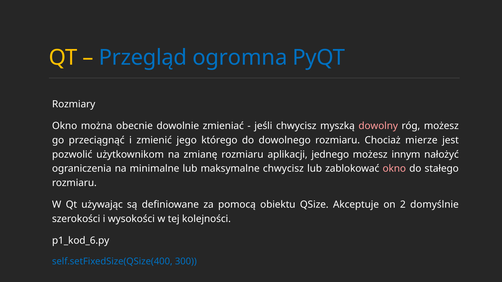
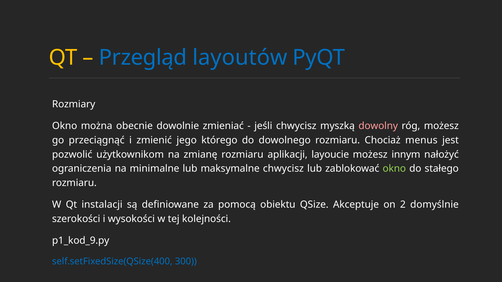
ogromna: ogromna -> layoutów (240, 58)
mierze: mierze -> menus (421, 140)
jednego: jednego -> layoucie (330, 155)
okno colour: pink -> light green (394, 169)
używając: używając -> instalacji (102, 205)
p1_kod_6.py: p1_kod_6.py -> p1_kod_9.py (81, 241)
